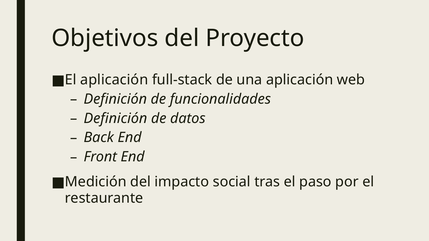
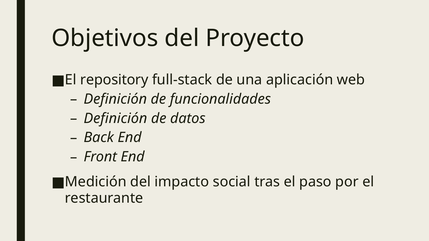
El aplicación: aplicación -> repository (114, 80)
